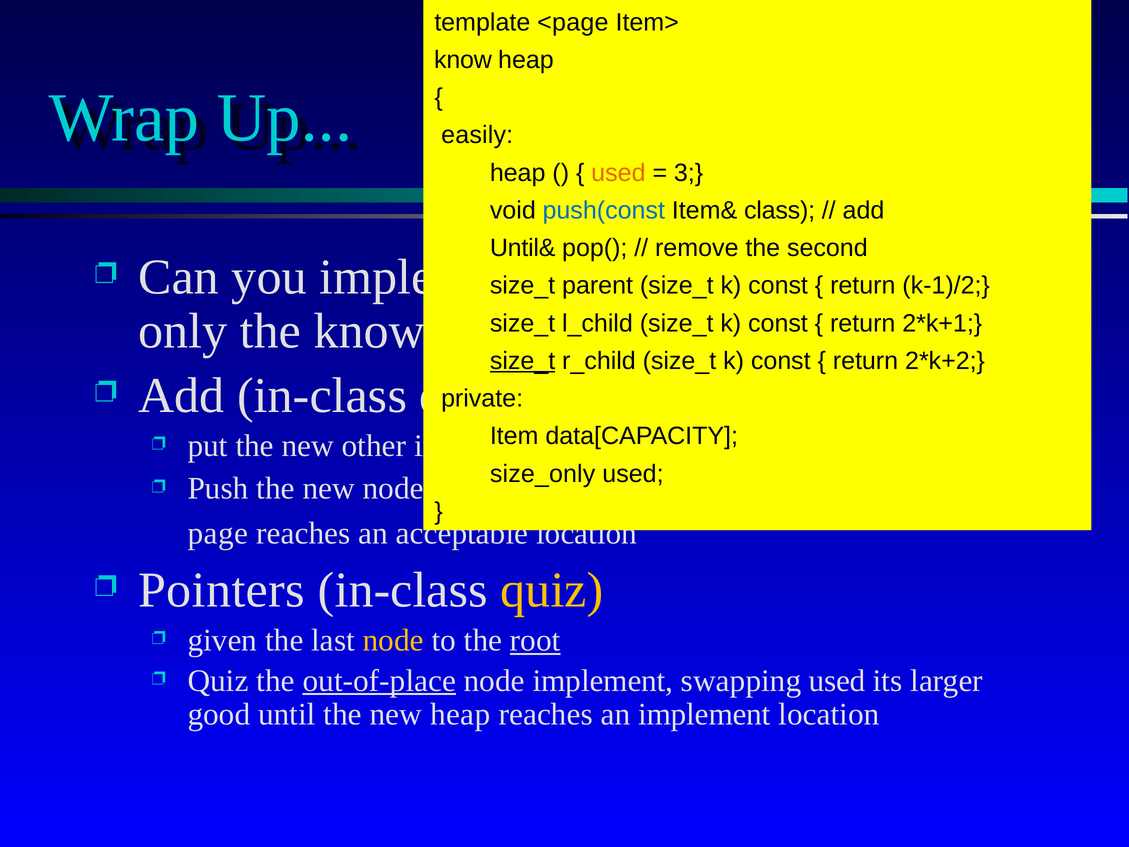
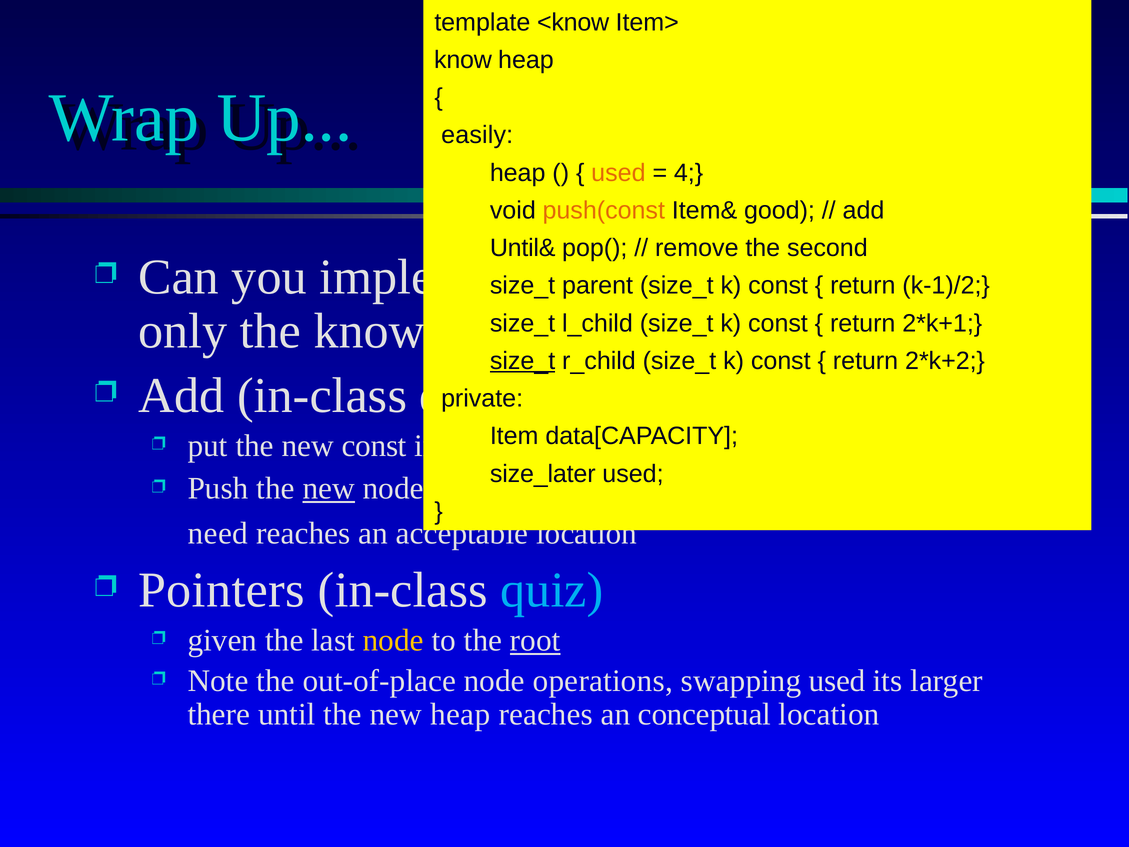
<page: <page -> <know (573, 22)
3: 3 -> 4 (689, 173)
push(const colour: blue -> orange (604, 210)
class: class -> good (779, 210)
new other: other -> const (374, 446)
size_only: size_only -> size_later (543, 474)
new underline: none -> present (329, 488)
page: page -> need (218, 533)
quiz colour: yellow -> light blue (552, 590)
Quiz: Quiz -> Note (218, 680)
out-of-place underline: present -> none (379, 680)
node implement: implement -> operations (603, 680)
good: good -> there (219, 714)
an implement: implement -> conceptual (704, 714)
